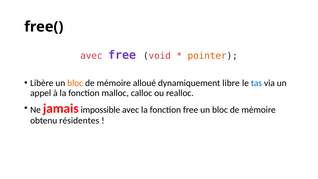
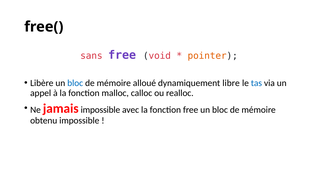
avec: avec -> sans (91, 56)
bloc colour: orange -> blue (75, 83)
obtenu résidentes: résidentes -> impossible (79, 121)
